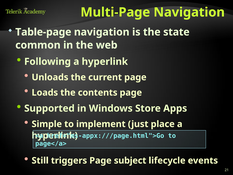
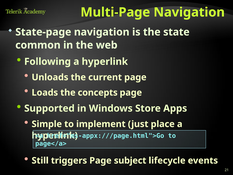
Table-page: Table-page -> State-page (43, 32)
contents: contents -> concepts (98, 92)
